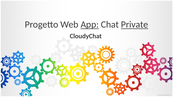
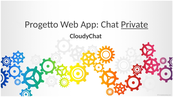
App underline: present -> none (90, 25)
